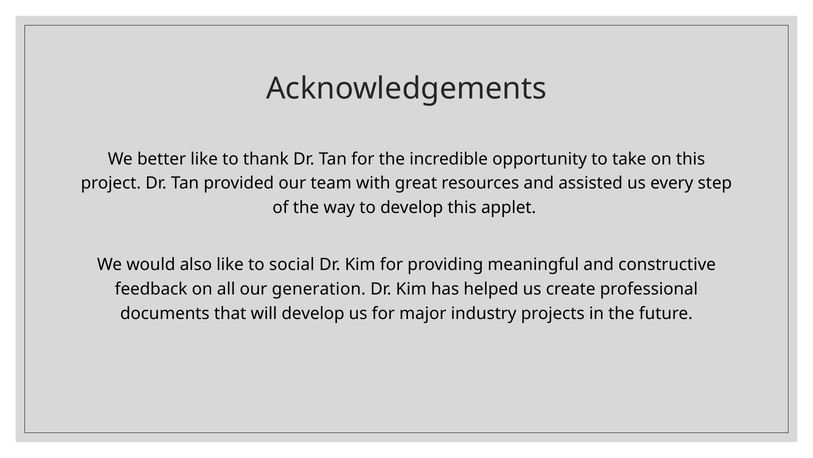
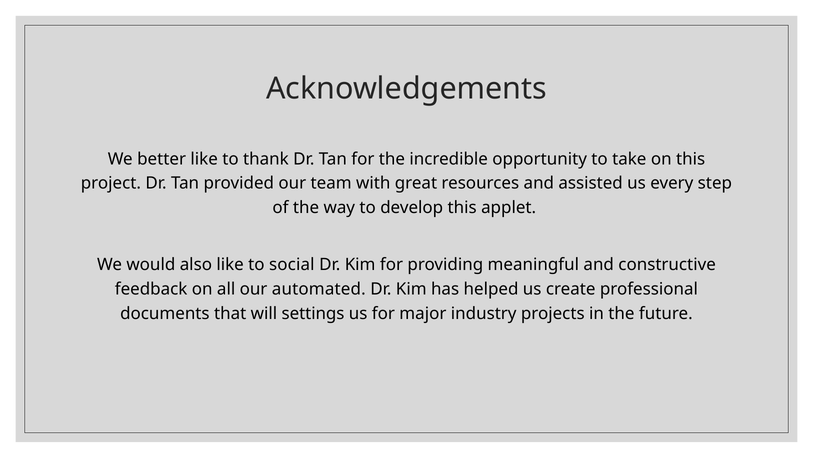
generation: generation -> automated (319, 289)
will develop: develop -> settings (313, 313)
